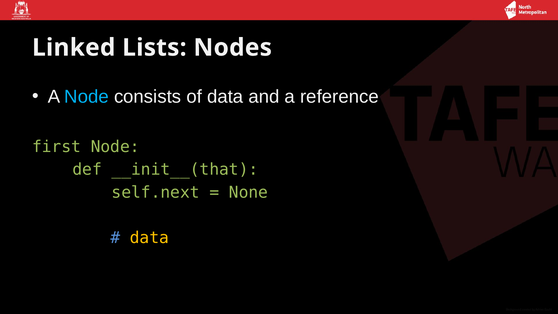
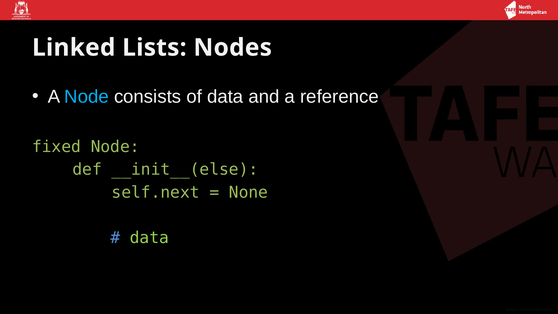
first: first -> fixed (57, 147)
__init__(that: __init__(that -> __init__(else (185, 170)
data colour: yellow -> light green (149, 238)
